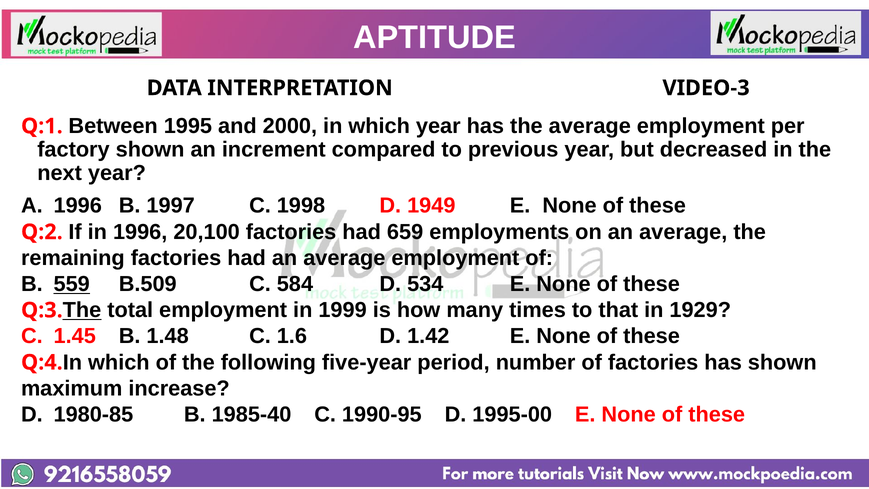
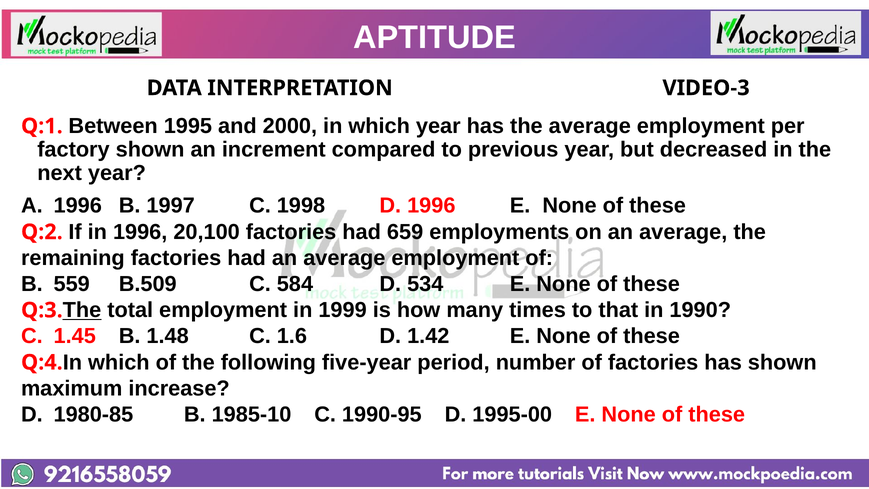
D 1949: 1949 -> 1996 (431, 205)
559 underline: present -> none (72, 284)
1929: 1929 -> 1990 (700, 310)
1985-40: 1985-40 -> 1985-10 (251, 414)
